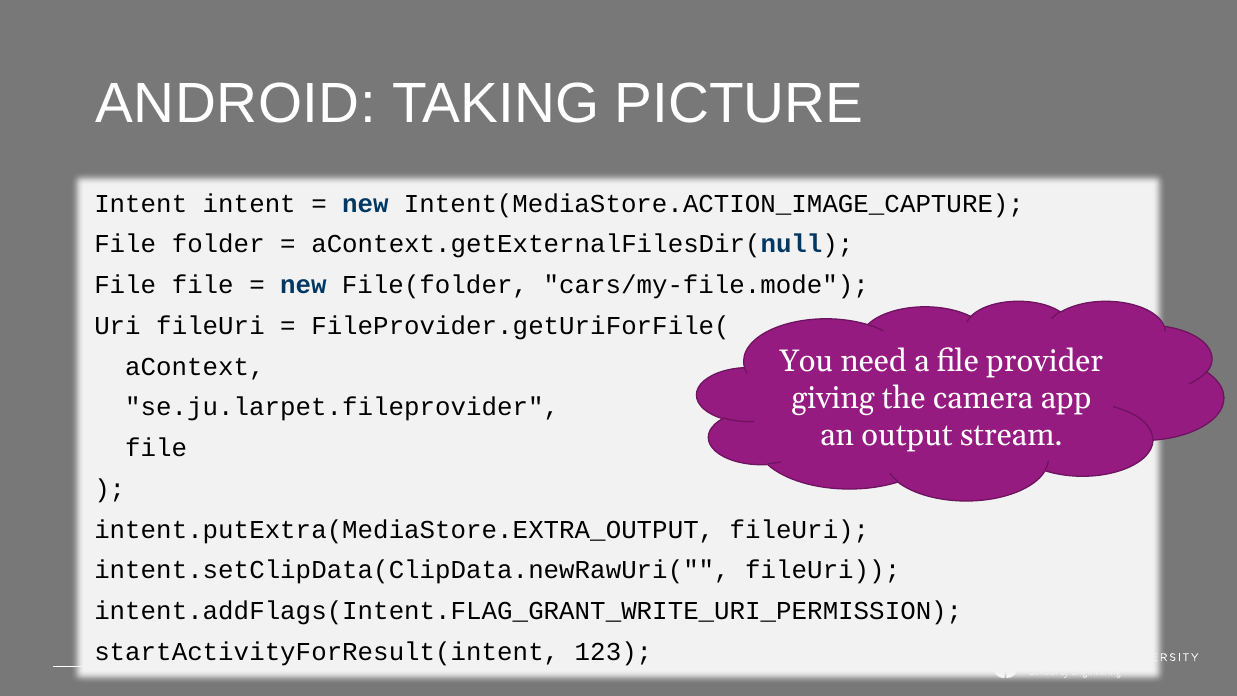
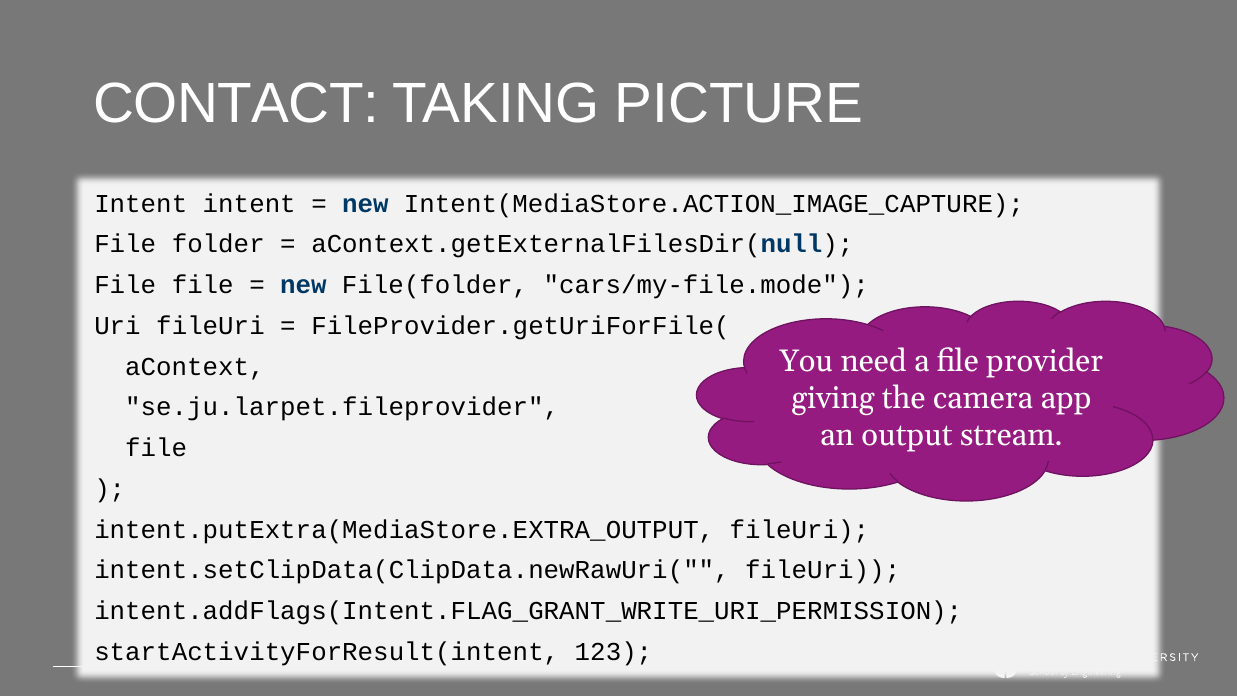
ANDROID: ANDROID -> CONTACT (236, 104)
